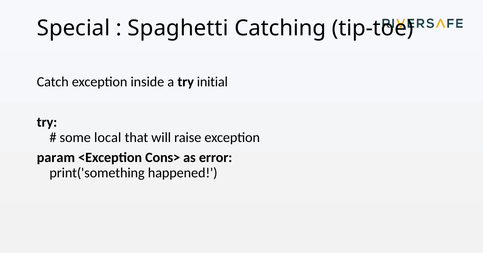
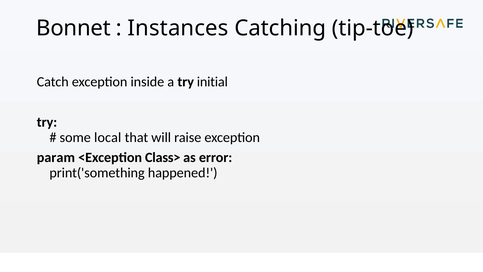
Special: Special -> Bonnet (74, 28)
Spaghetti: Spaghetti -> Instances (178, 28)
Cons>: Cons> -> Class> (163, 157)
